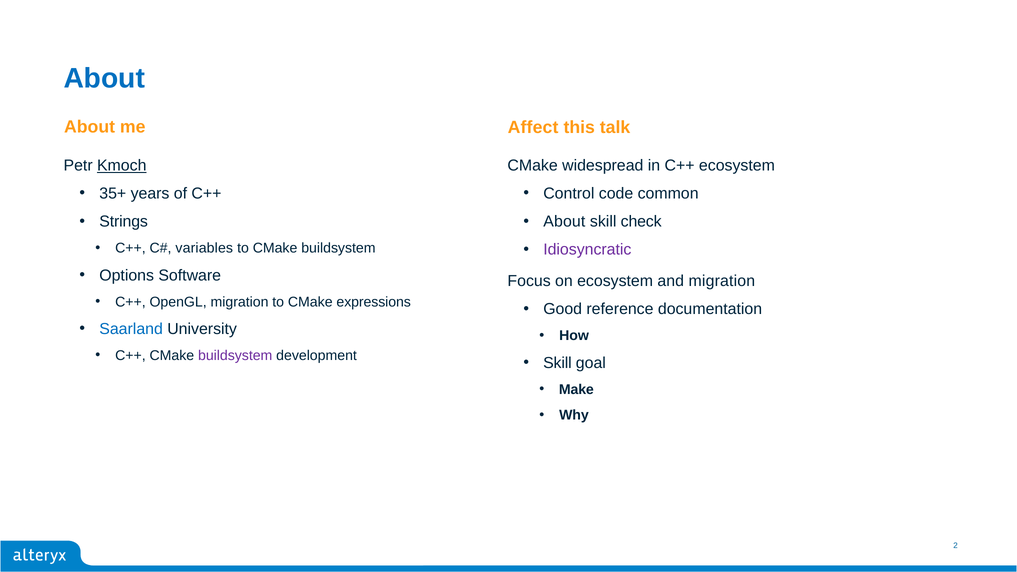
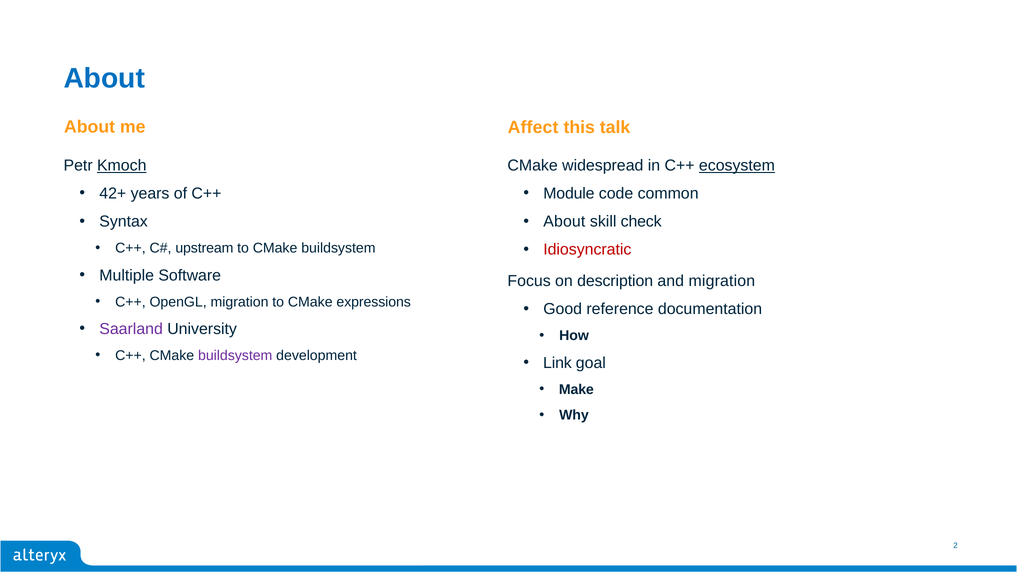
ecosystem underline: none -> present (737, 166)
35+: 35+ -> 42+ (113, 194)
Control: Control -> Module (569, 194)
Strings: Strings -> Syntax (124, 222)
variables: variables -> upstream (204, 248)
Idiosyncratic colour: purple -> red (587, 250)
Options: Options -> Multiple (127, 275)
on ecosystem: ecosystem -> description (615, 281)
Saarland colour: blue -> purple (131, 329)
Skill: Skill -> Link (557, 363)
